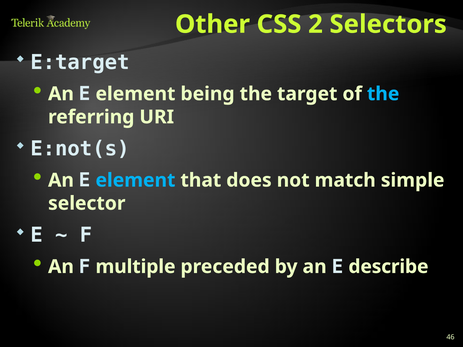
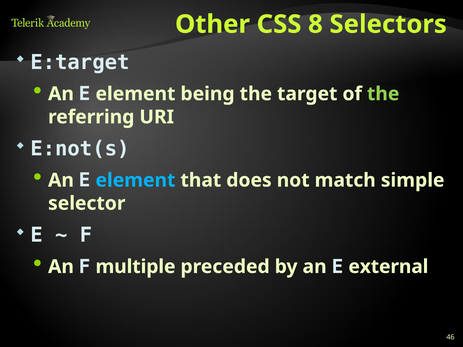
2: 2 -> 8 (315, 24)
the colour: light blue -> light green (383, 94)
describe: describe -> external (388, 267)
